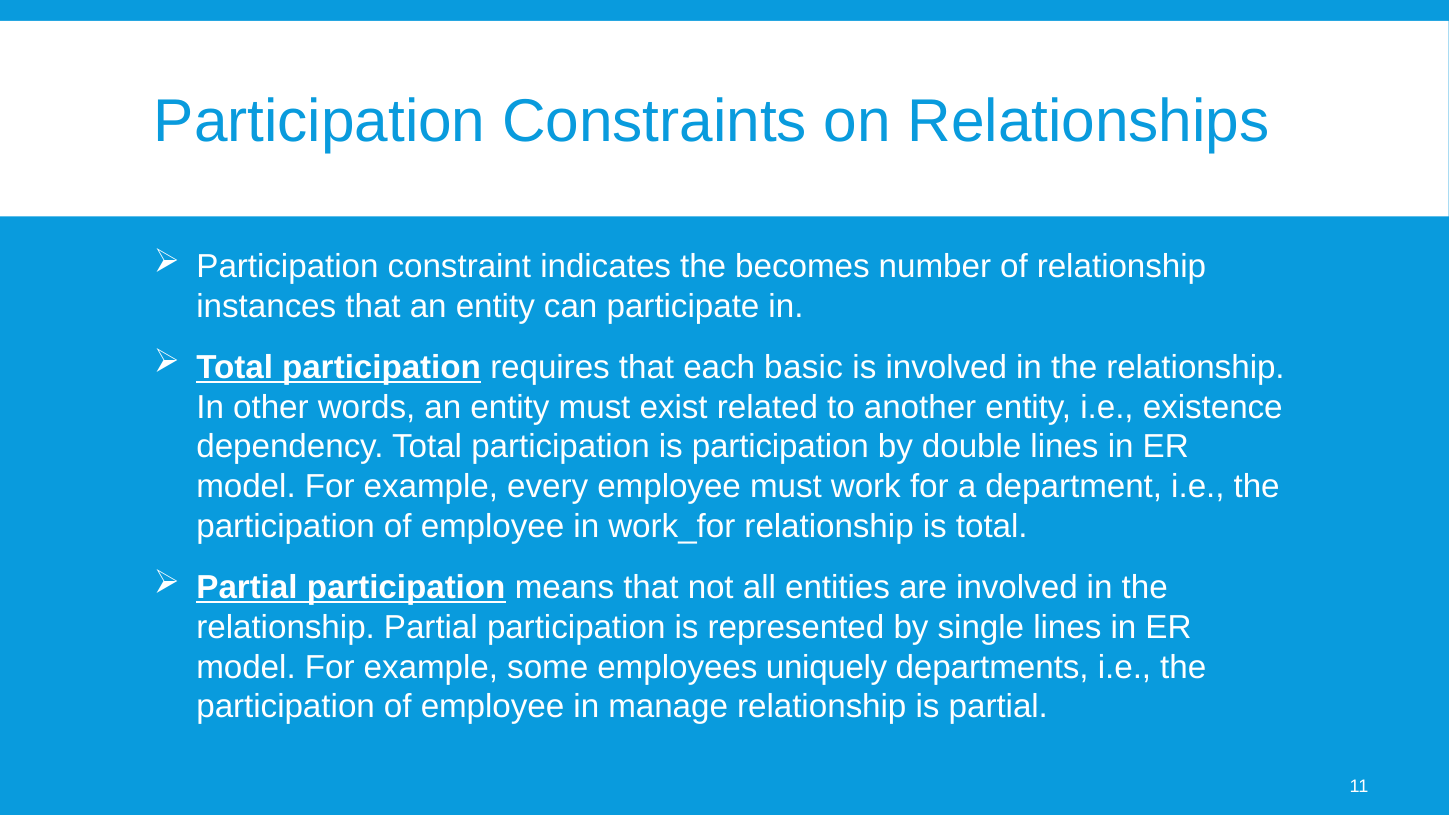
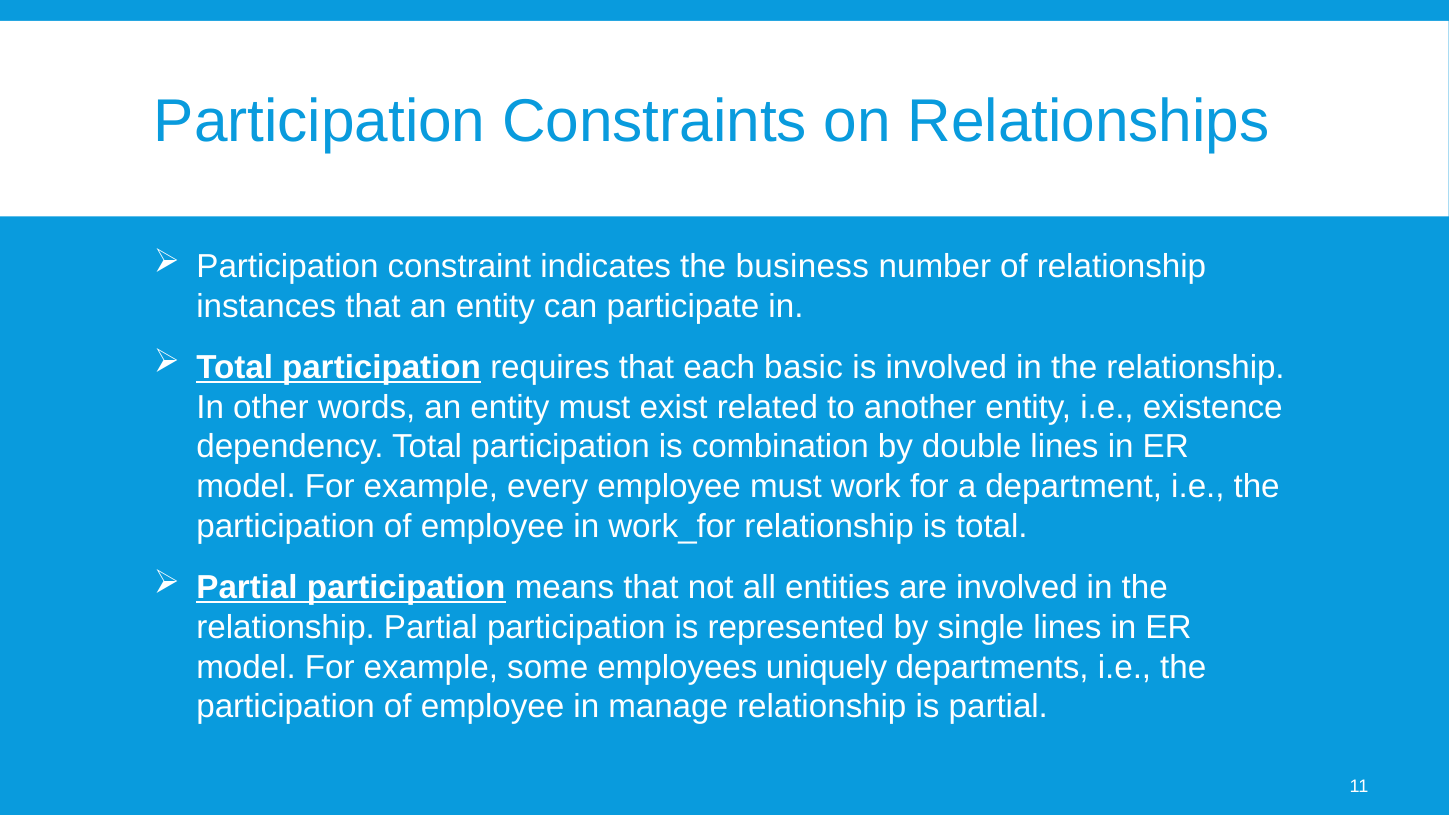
becomes: becomes -> business (802, 267)
is participation: participation -> combination (780, 447)
